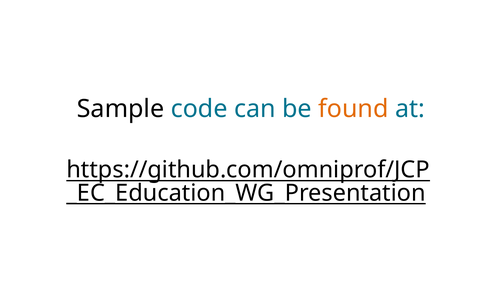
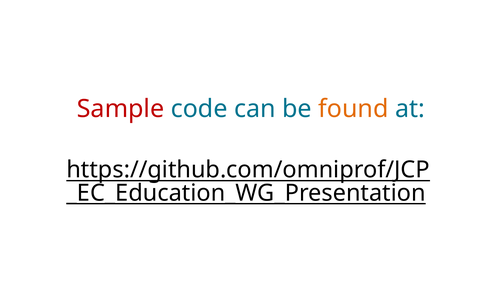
Sample colour: black -> red (121, 109)
